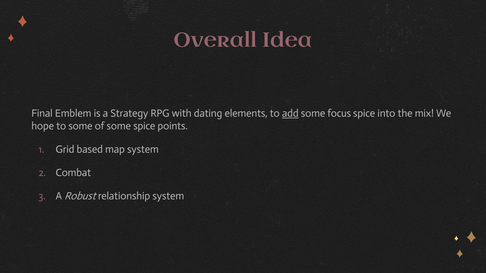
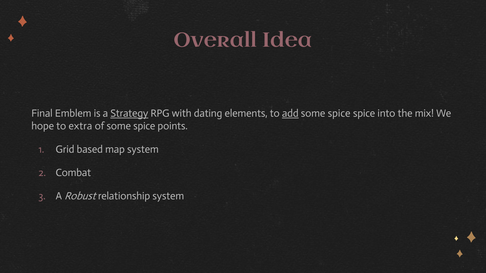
Strategy underline: none -> present (129, 114)
focus: focus -> spice (339, 114)
to some: some -> extra (80, 126)
